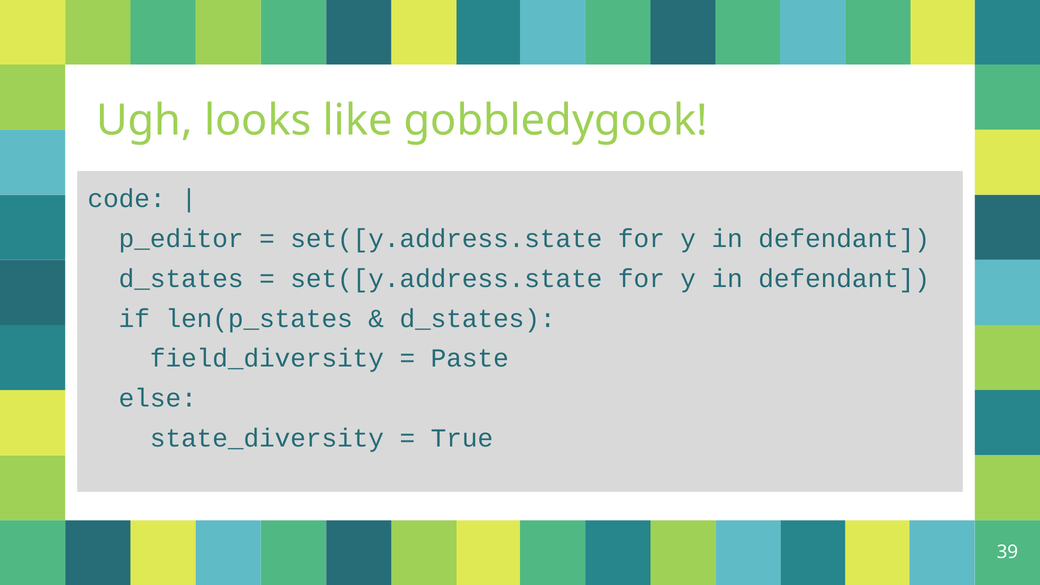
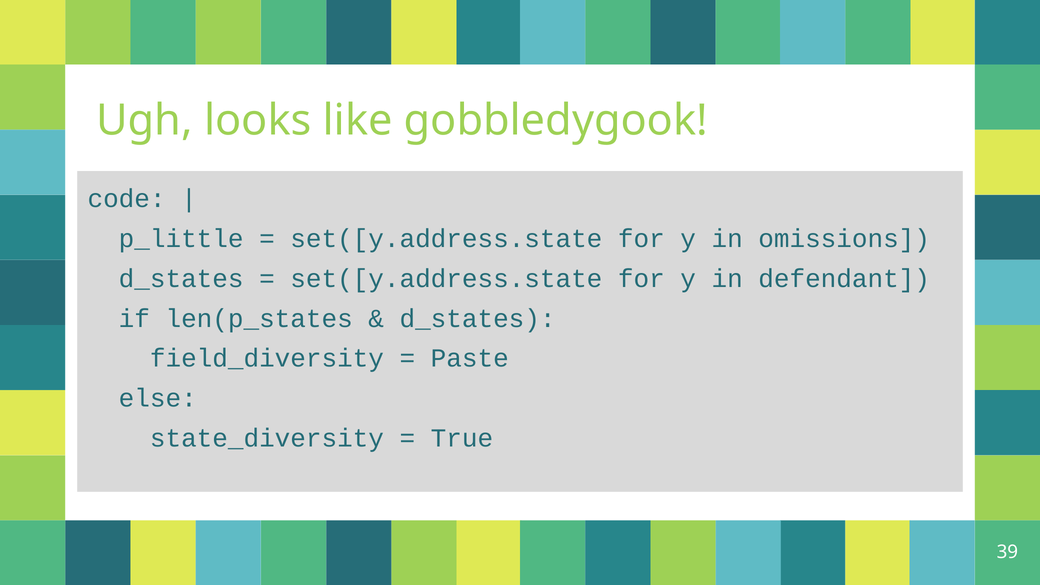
p_editor: p_editor -> p_little (181, 239)
defendant: defendant -> omissions (844, 239)
